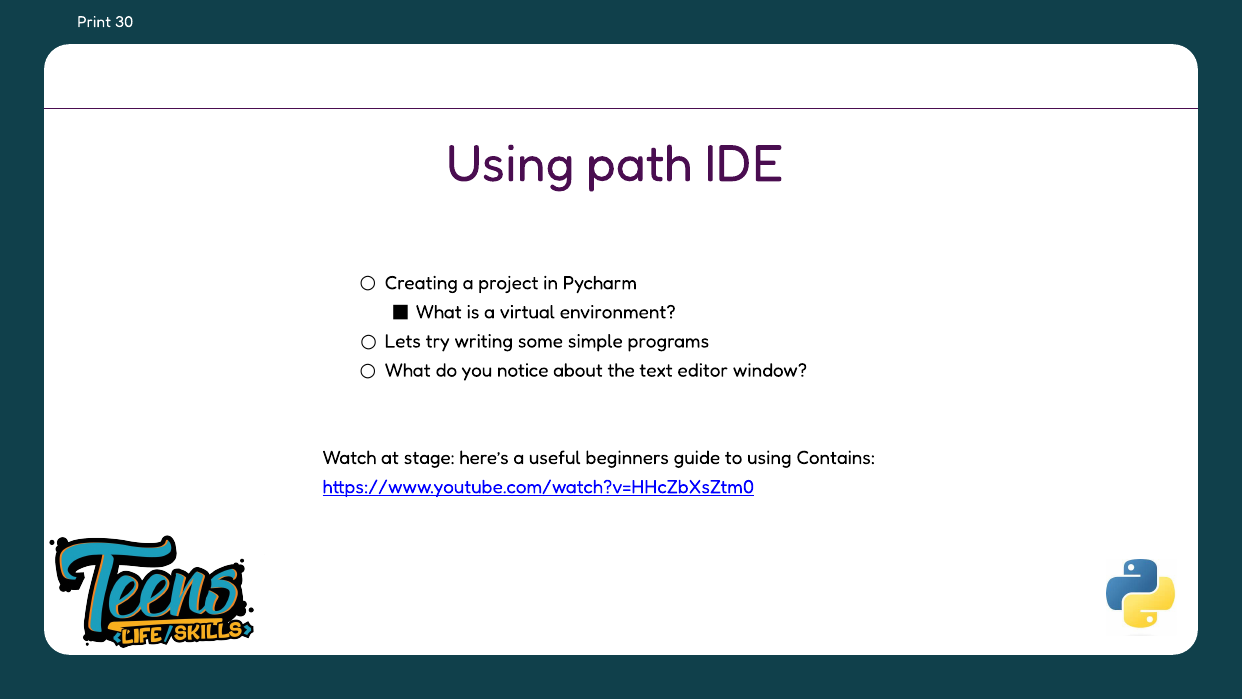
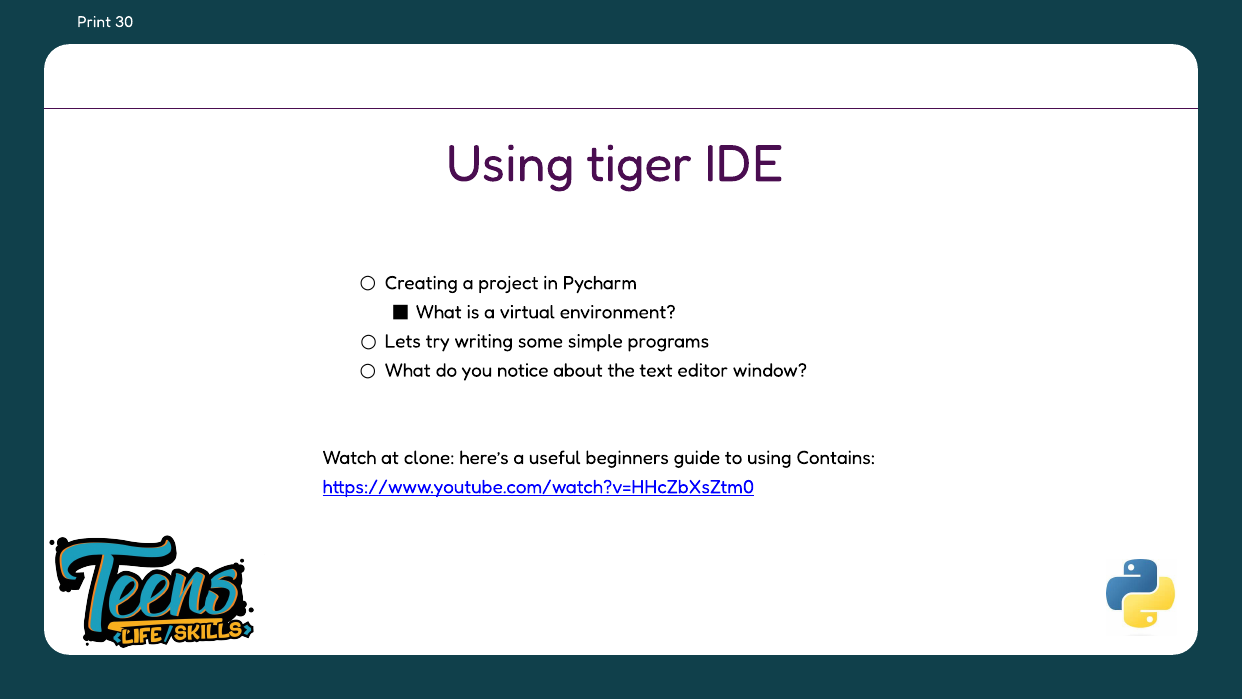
path: path -> tiger (639, 164)
stage: stage -> clone (429, 457)
